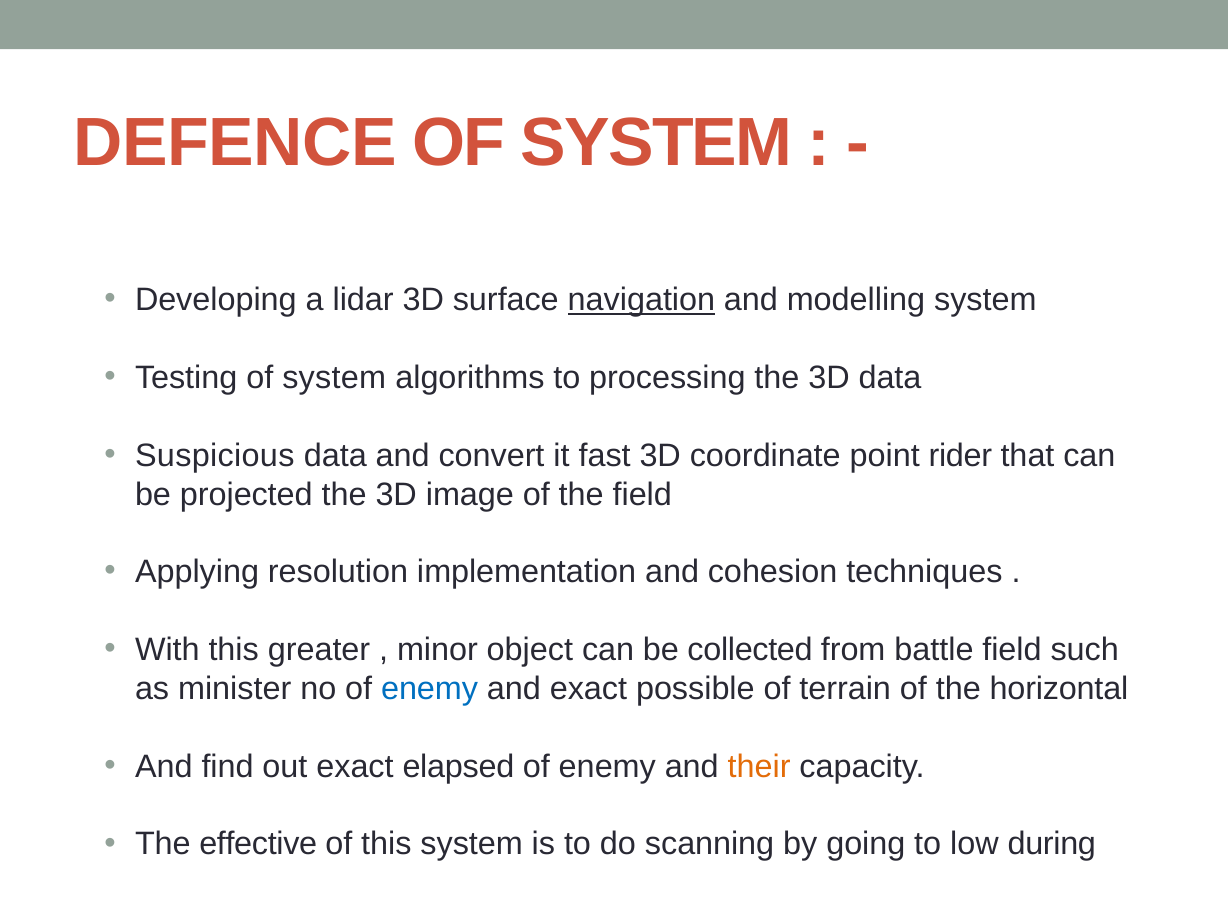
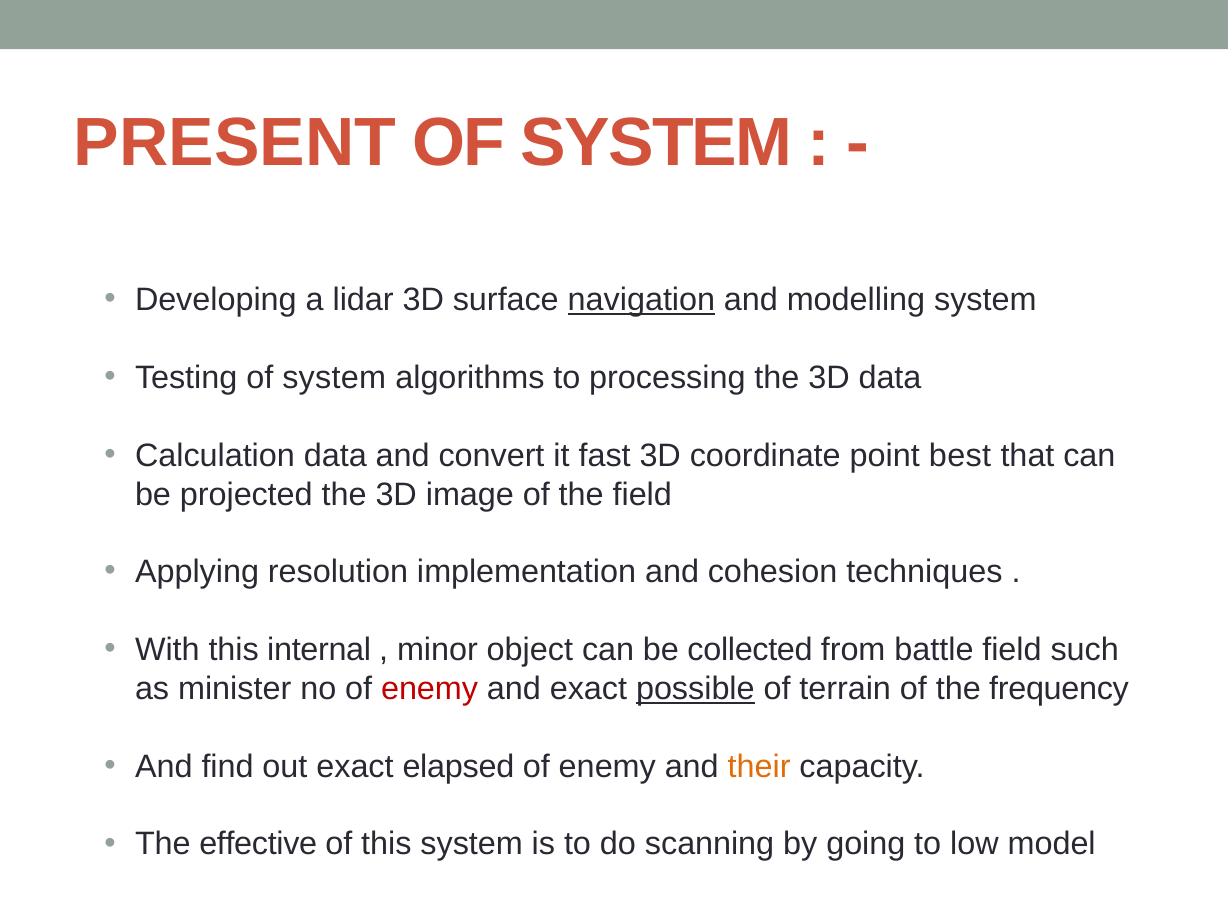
DEFENCE: DEFENCE -> PRESENT (235, 143)
Suspicious: Suspicious -> Calculation (215, 456)
rider: rider -> best (960, 456)
greater: greater -> internal (319, 650)
enemy colour: blue -> red (430, 689)
possible underline: none -> present (695, 689)
horizontal: horizontal -> frequency (1059, 689)
during: during -> model (1052, 844)
